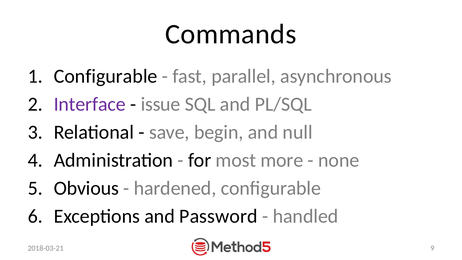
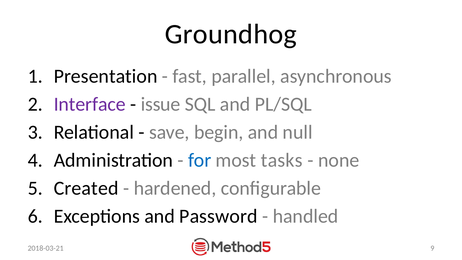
Commands: Commands -> Groundhog (231, 34)
Configurable: Configurable -> Presentation (106, 76)
for colour: black -> blue (200, 160)
more: more -> tasks (282, 160)
Obvious: Obvious -> Created (86, 188)
